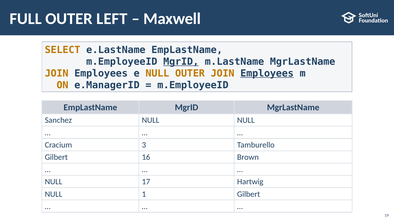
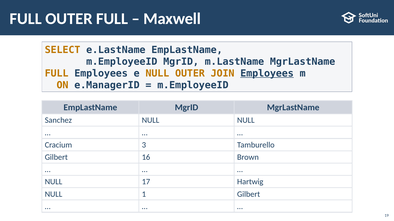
OUTER LEFT: LEFT -> FULL (112, 19)
MgrID underline: present -> none (181, 62)
JOIN: JOIN -> FULL (57, 74)
